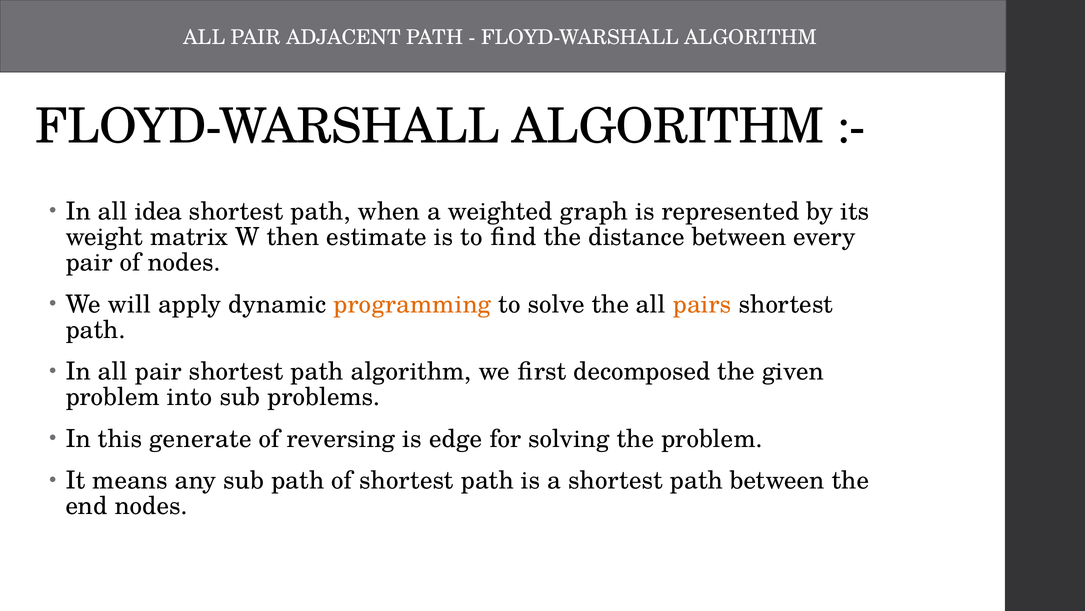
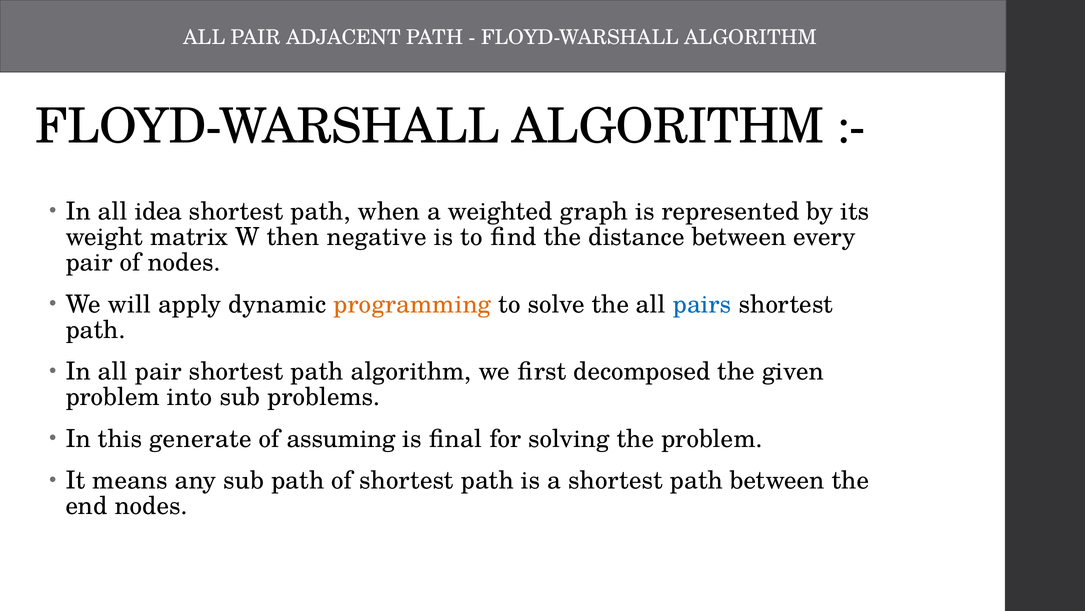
estimate: estimate -> negative (377, 237)
pairs colour: orange -> blue (702, 304)
reversing: reversing -> assuming (341, 438)
edge: edge -> ﬁnal (456, 438)
